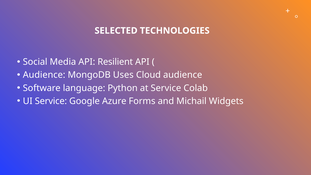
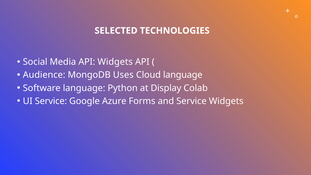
API Resilient: Resilient -> Widgets (115, 62)
Cloud audience: audience -> language (183, 75)
at Service: Service -> Display (166, 88)
and Michail: Michail -> Service (191, 101)
